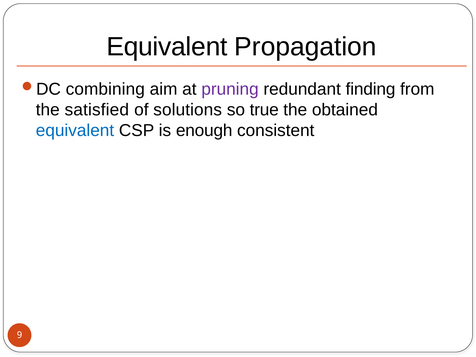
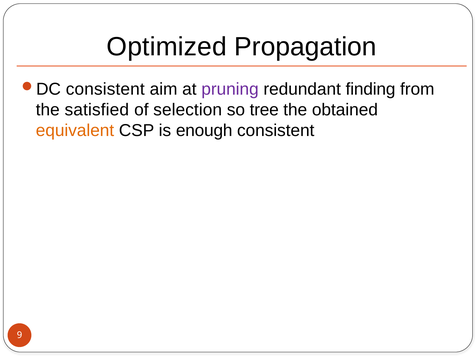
Equivalent: Equivalent -> Optimized (167, 47)
combining: combining -> consistent (105, 89)
solutions: solutions -> selection (188, 110)
true: true -> tree (264, 110)
equivalent colour: blue -> orange (75, 131)
